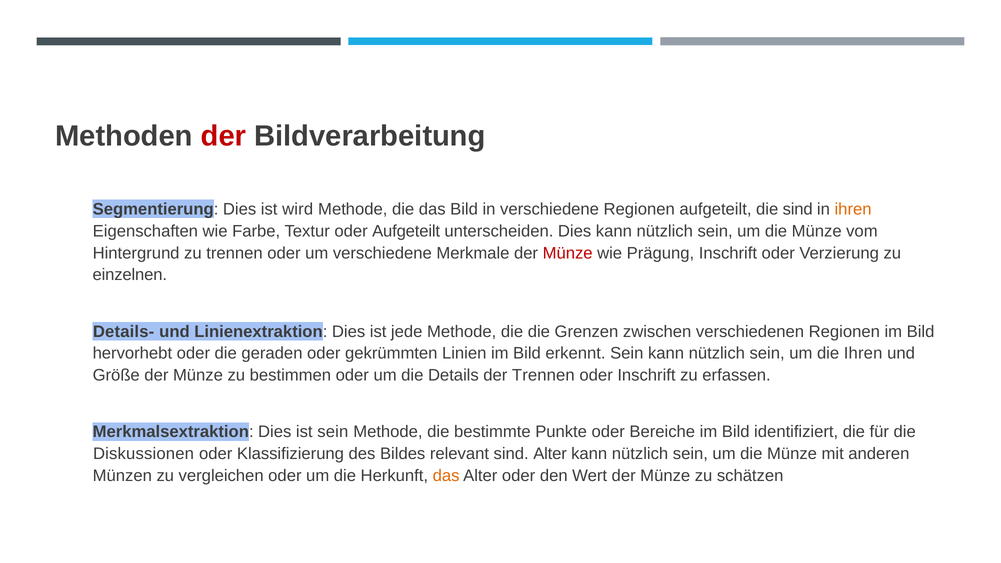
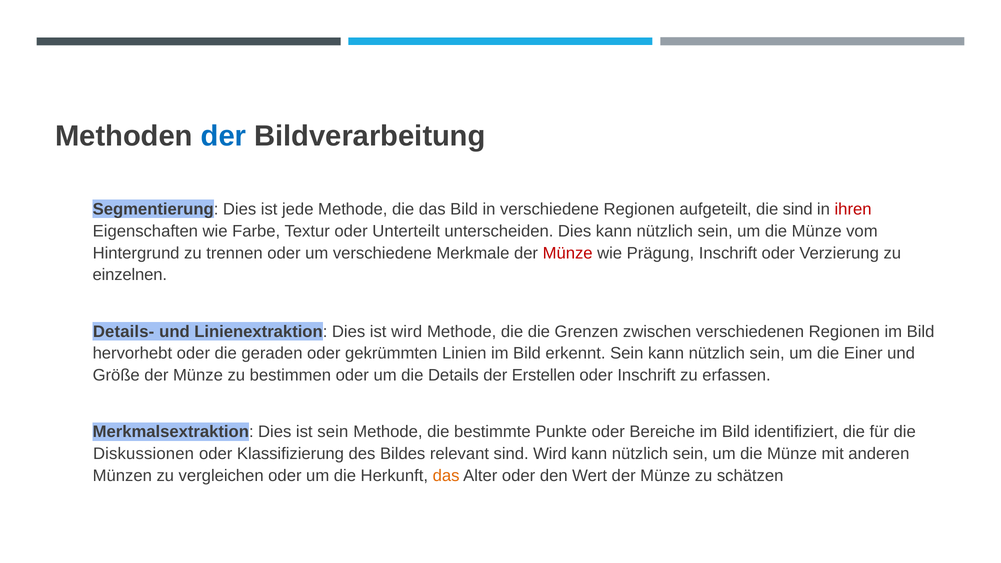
der colour: red -> blue (223, 136)
wird: wird -> jede (298, 209)
ihren colour: orange -> red (853, 209)
oder Aufgeteilt: Aufgeteilt -> Unterteilt (406, 231)
ist jede: jede -> wird (407, 332)
die Ihren: Ihren -> Einer (863, 354)
der Trennen: Trennen -> Erstellen (544, 376)
sind Alter: Alter -> Wird (550, 454)
